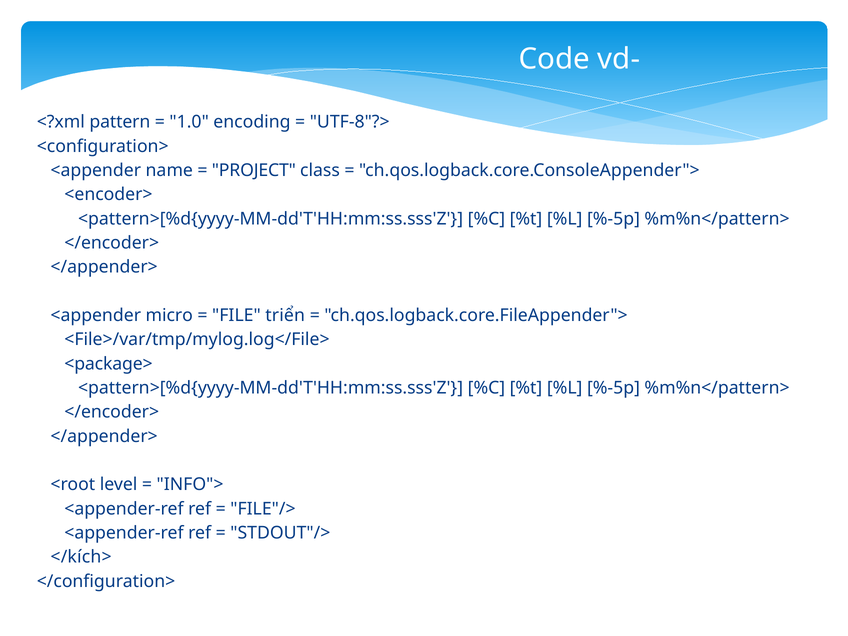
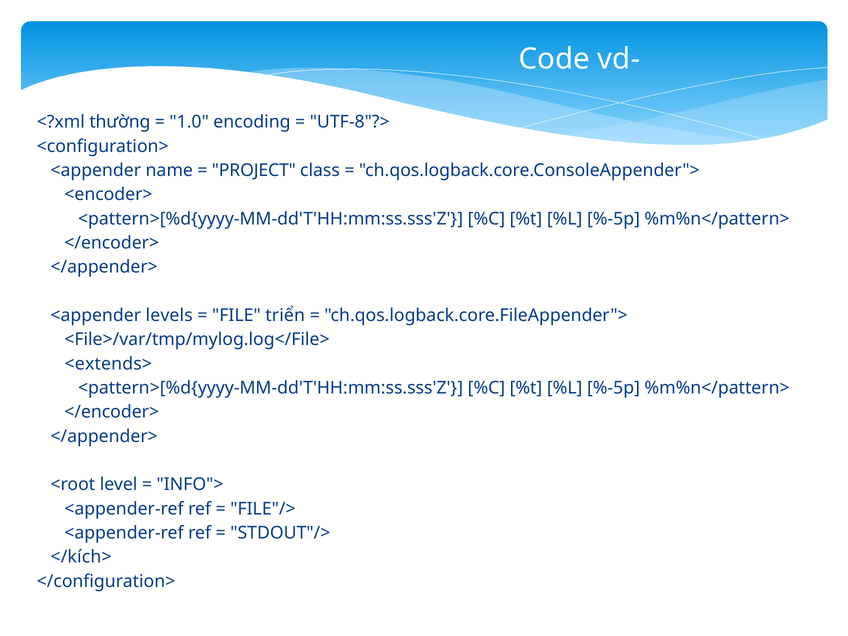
pattern: pattern -> thường (120, 122)
micro: micro -> levels (169, 315)
<package>: <package> -> <extends> (108, 364)
